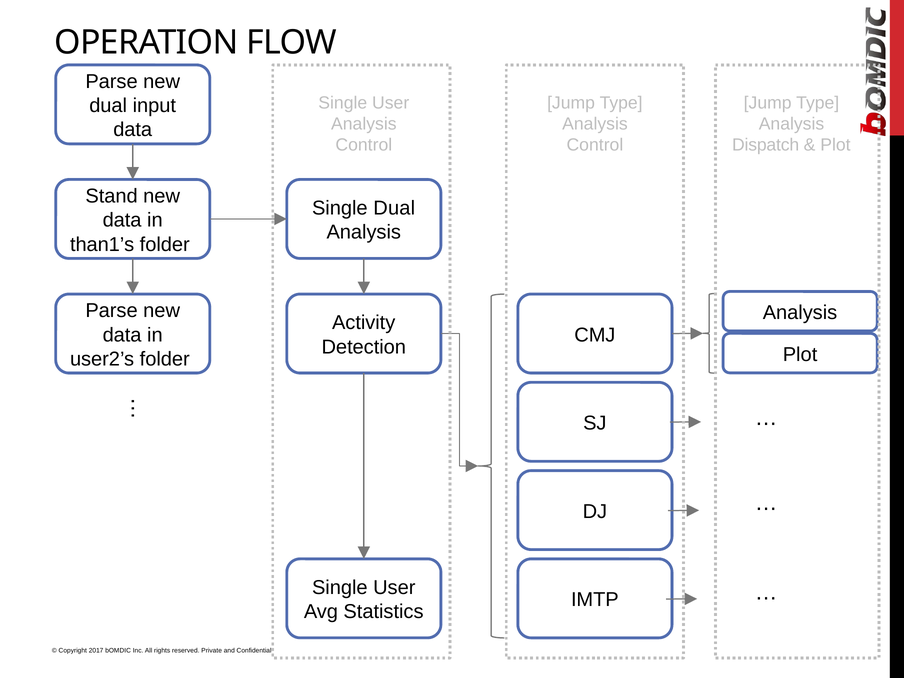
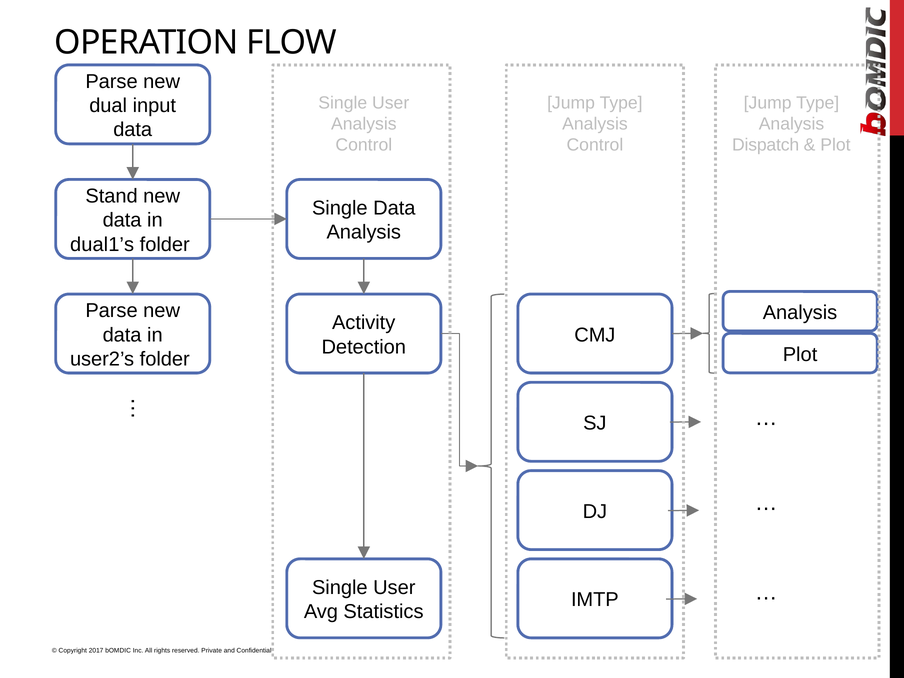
Single Dual: Dual -> Data (394, 208)
than1’s: than1’s -> dual1’s (102, 244)
